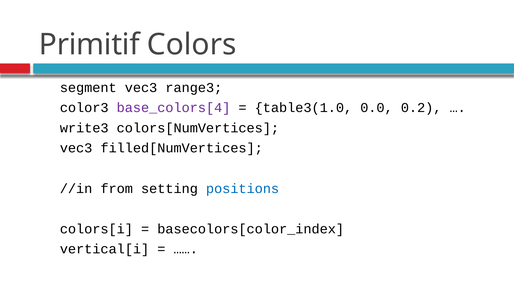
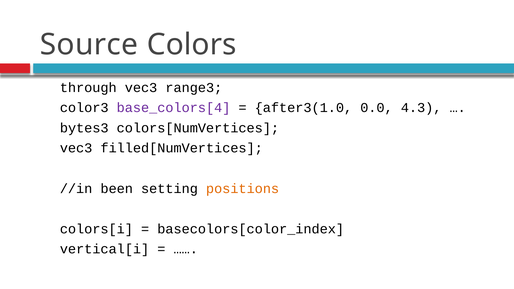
Primitif: Primitif -> Source (89, 45)
segment: segment -> through (88, 88)
table3(1.0: table3(1.0 -> after3(1.0 (303, 108)
0.2: 0.2 -> 4.3 (421, 108)
write3: write3 -> bytes3 (84, 128)
from: from -> been (117, 189)
positions colour: blue -> orange (243, 189)
